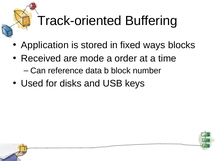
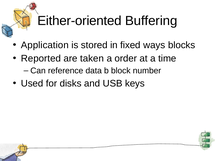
Track-oriented: Track-oriented -> Either-oriented (79, 21)
Received: Received -> Reported (41, 58)
mode: mode -> taken (92, 58)
